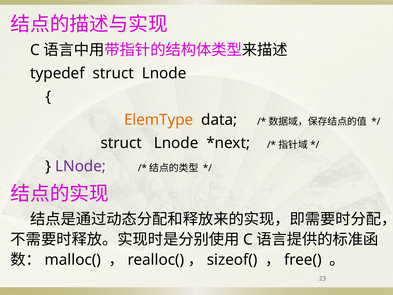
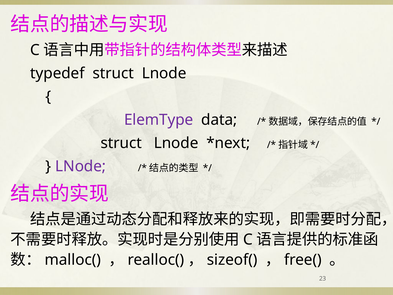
ElemType colour: orange -> purple (159, 120)
